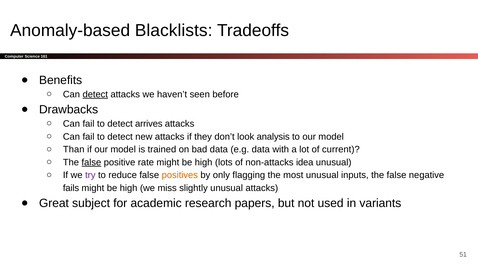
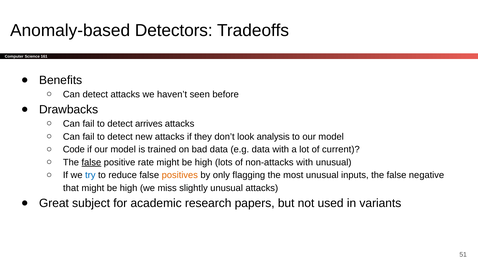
Blacklists: Blacklists -> Detectors (174, 30)
detect underline: present -> none (95, 94)
Than: Than -> Code (74, 149)
non-attacks idea: idea -> with (305, 162)
try colour: purple -> blue (90, 175)
fails: fails -> that (71, 188)
